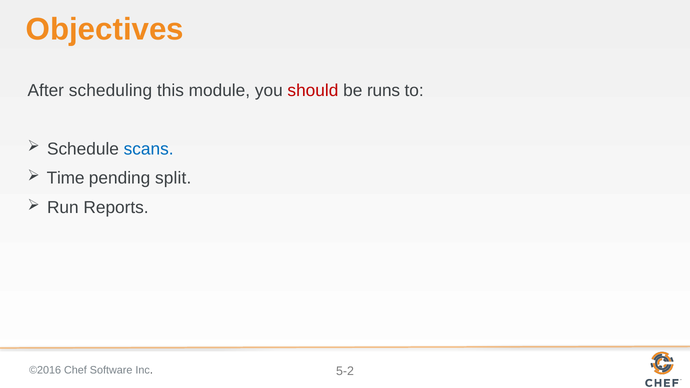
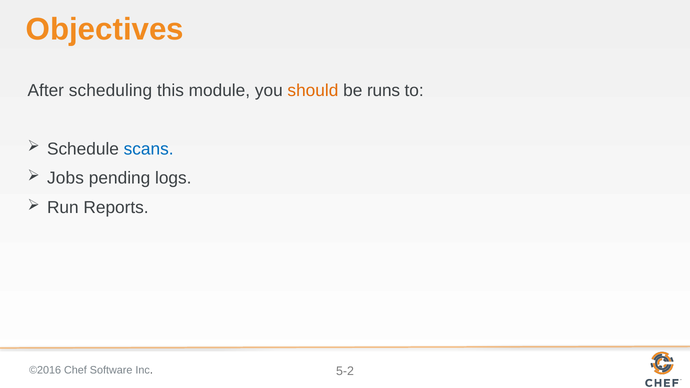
should colour: red -> orange (313, 90)
Time: Time -> Jobs (65, 178)
split: split -> logs (173, 178)
